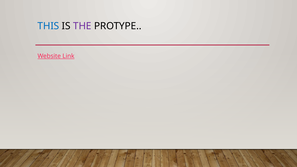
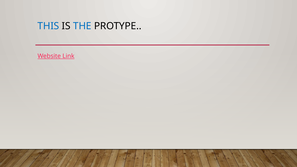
THE colour: purple -> blue (82, 26)
